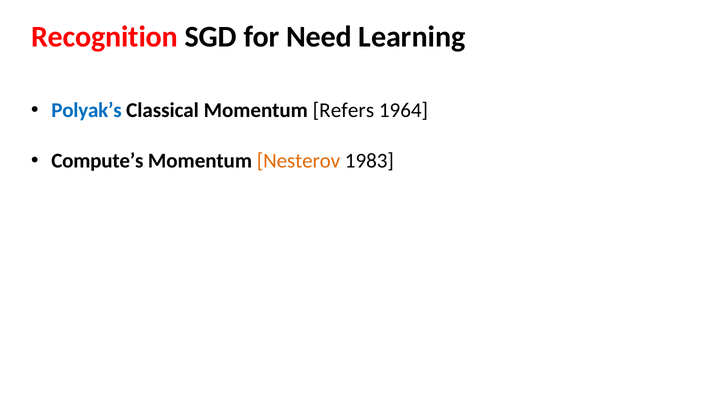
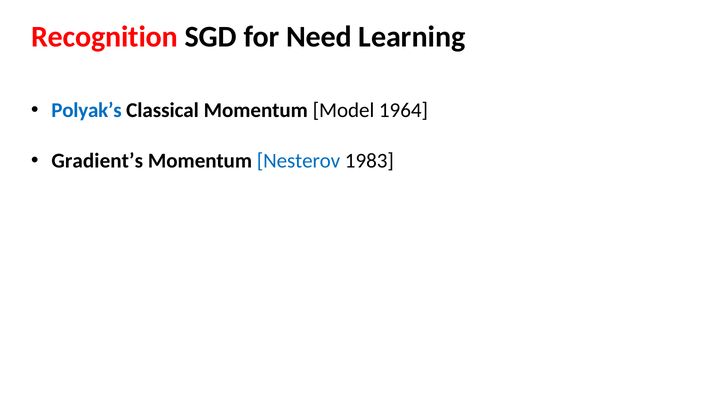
Refers: Refers -> Model (343, 110)
Compute’s: Compute’s -> Gradient’s (97, 161)
Nesterov colour: orange -> blue (299, 161)
